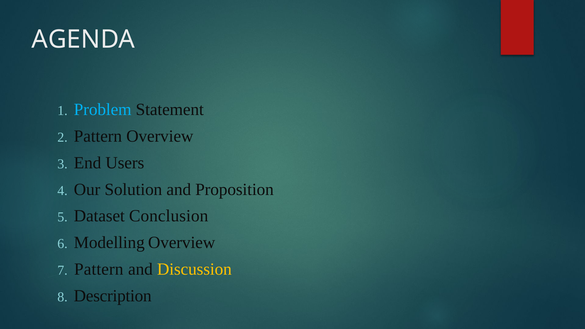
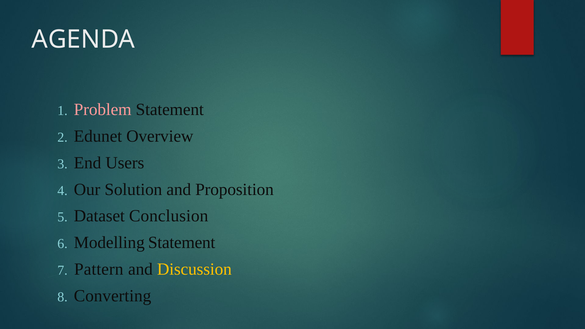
Problem colour: light blue -> pink (103, 110)
Pattern: Pattern -> Edunet (98, 136)
Modelling Overview: Overview -> Statement (182, 243)
Description: Description -> Converting (113, 296)
